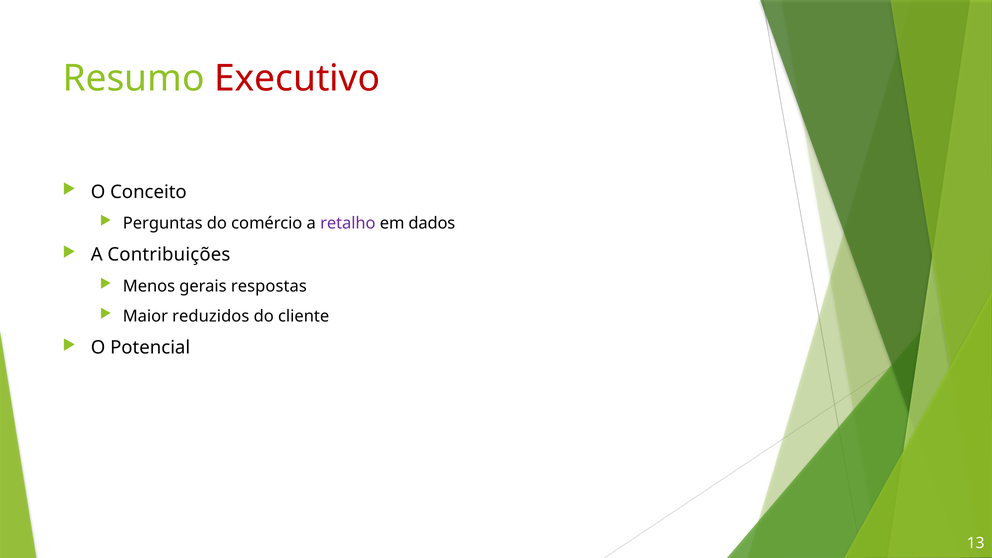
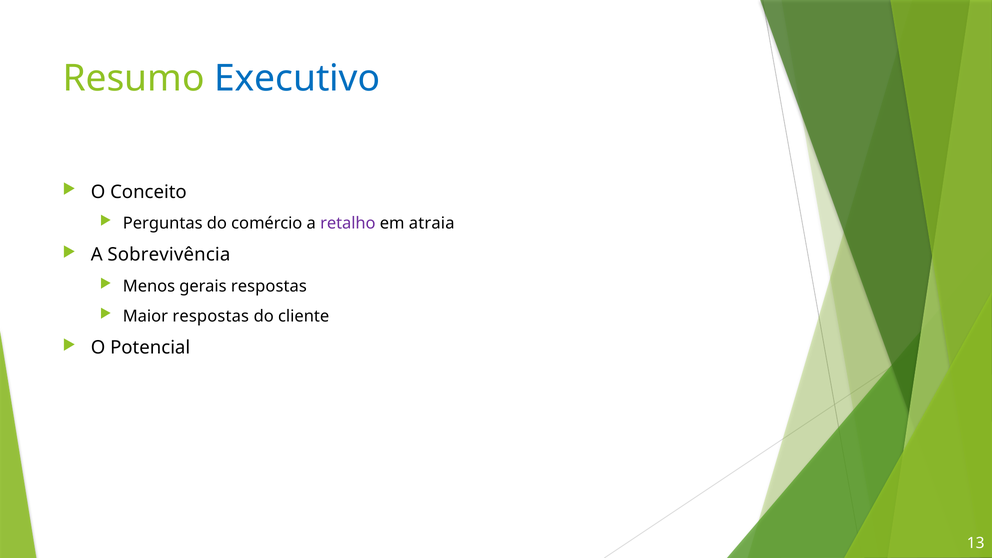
Executivo colour: red -> blue (297, 78)
dados: dados -> atraia (432, 223)
Contribuições: Contribuições -> Sobrevivência (169, 255)
Maior reduzidos: reduzidos -> respostas (211, 316)
